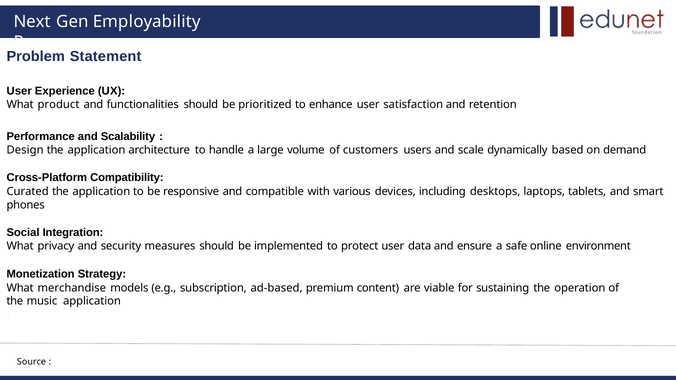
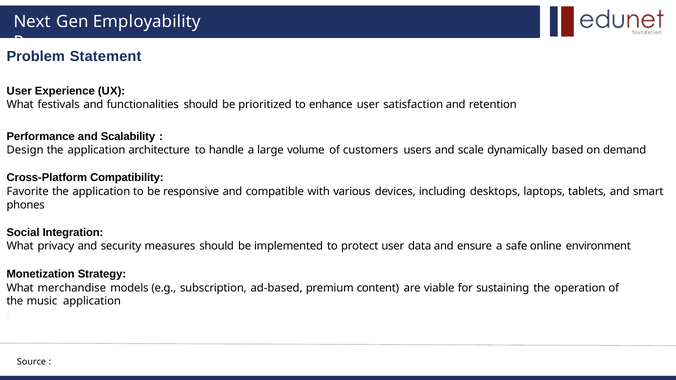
product: product -> festivals (59, 104)
Curated: Curated -> Favorite (28, 192)
